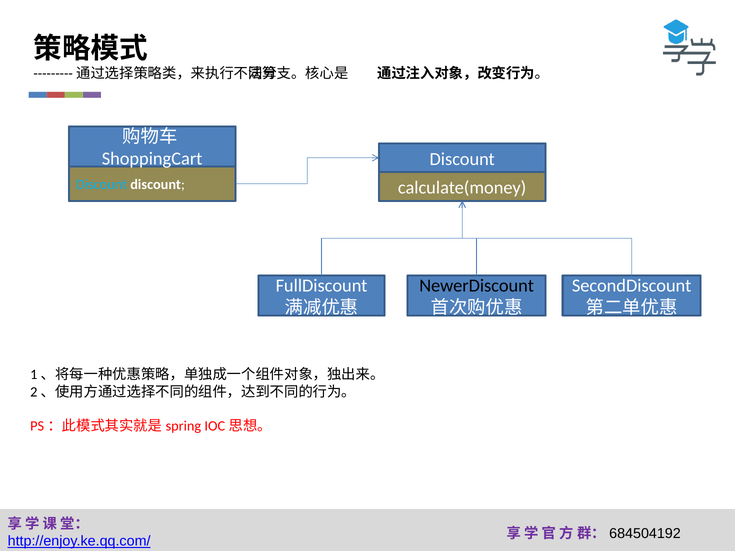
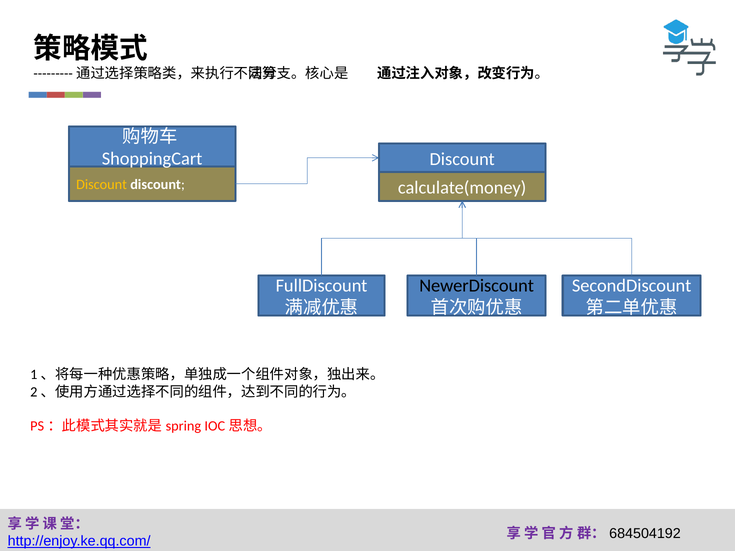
Discount colour: light blue -> yellow (102, 185)
